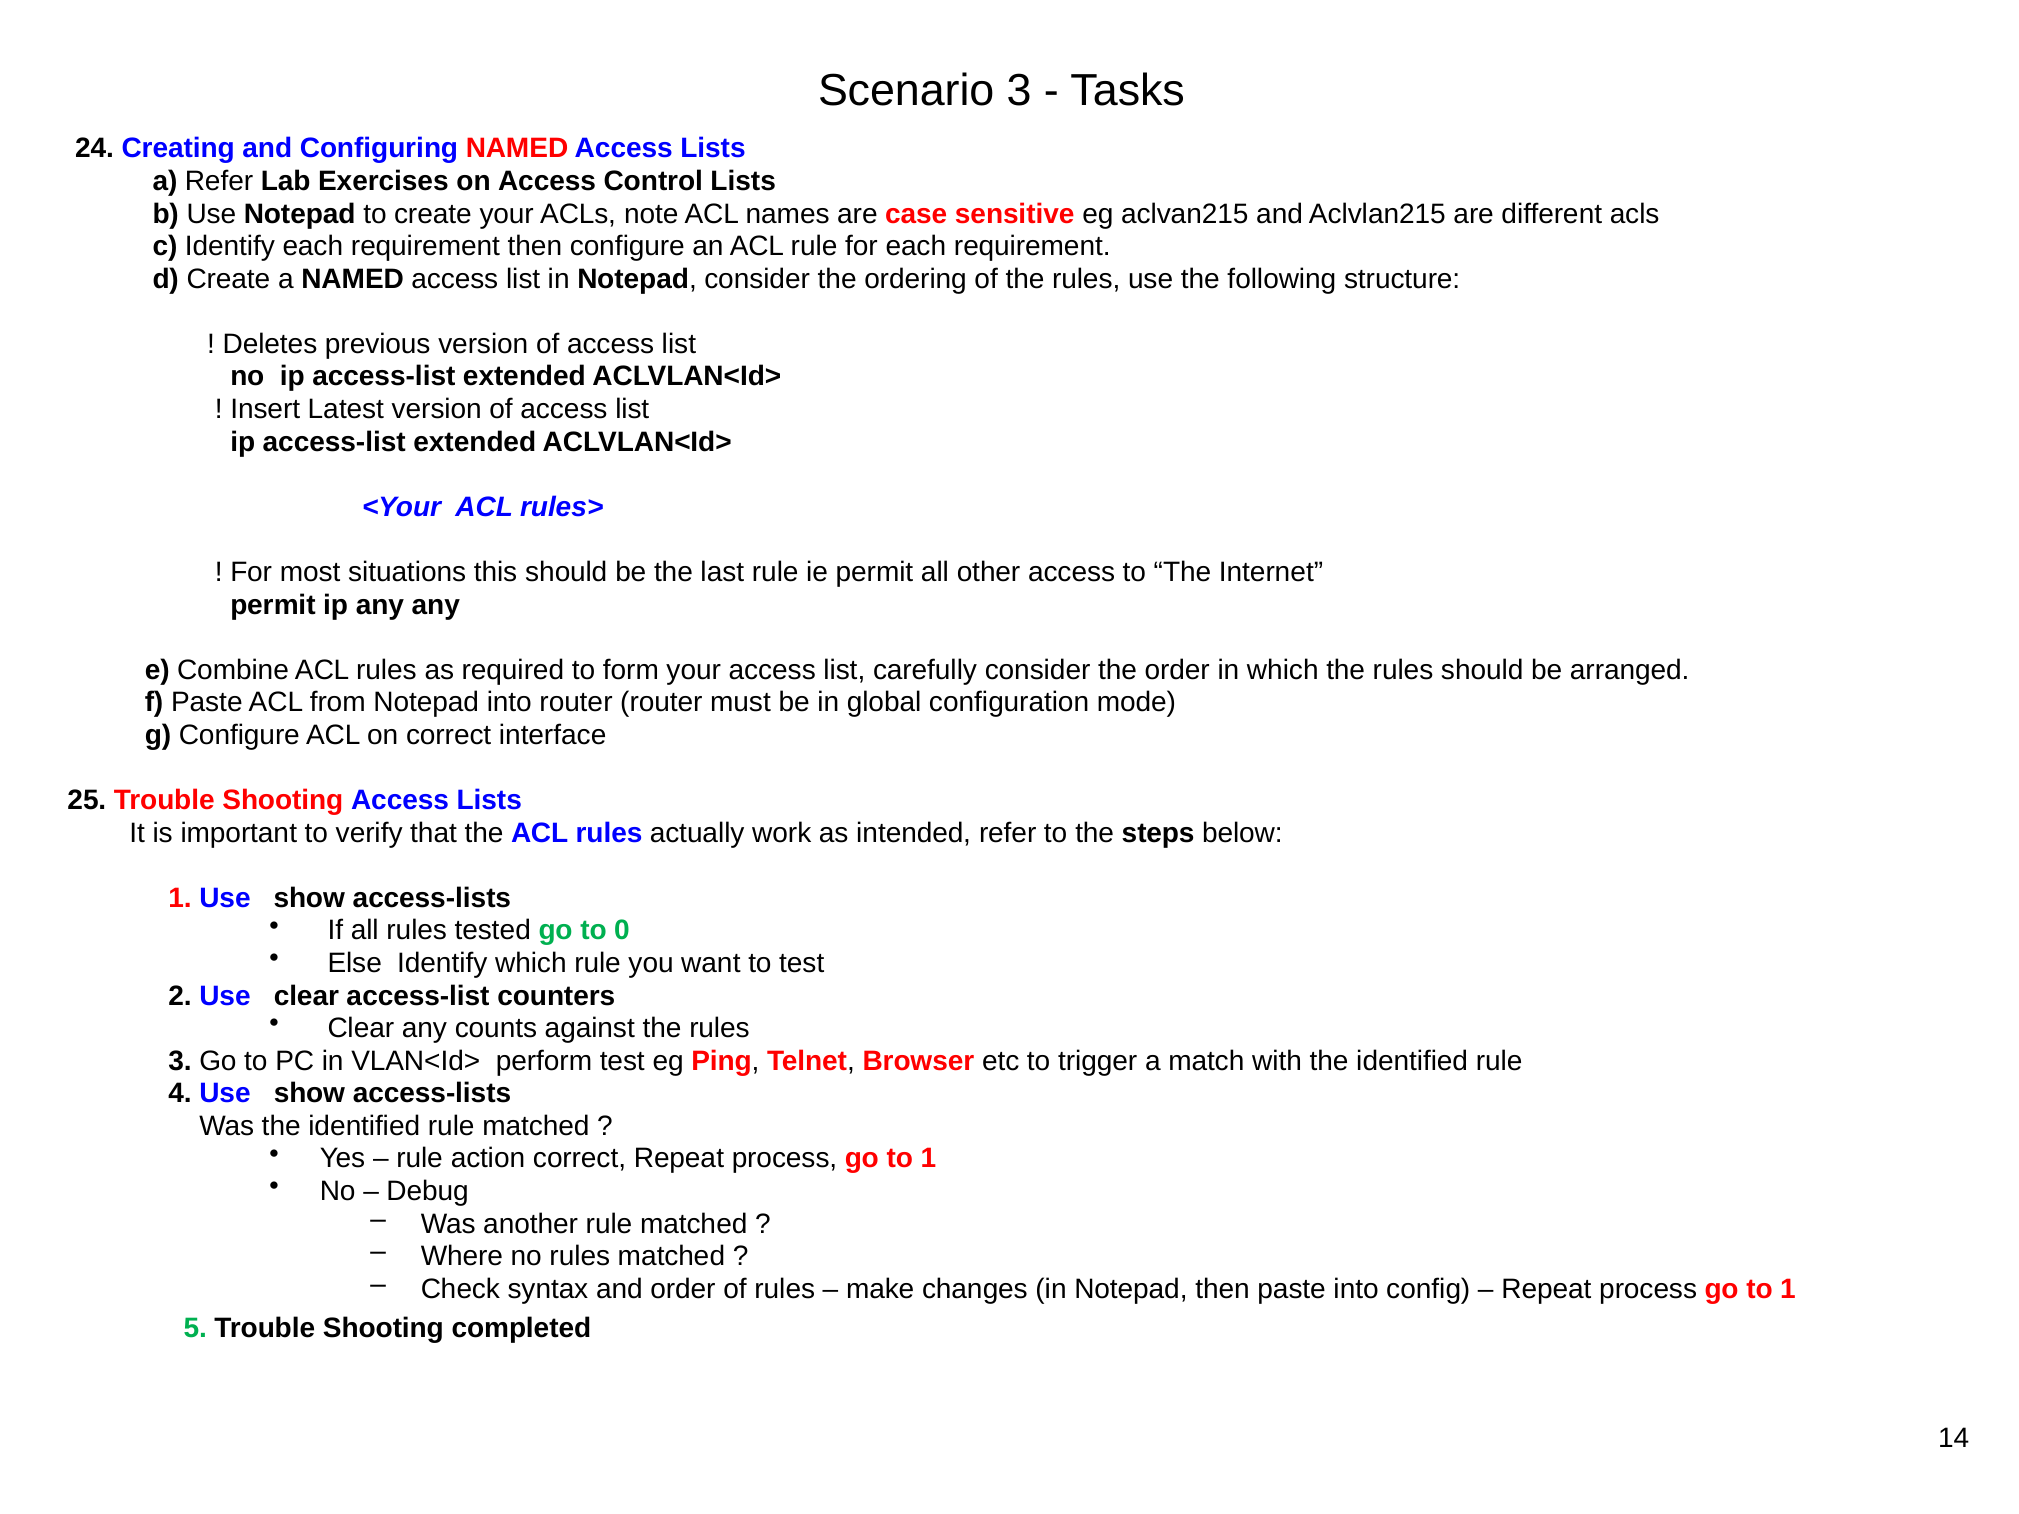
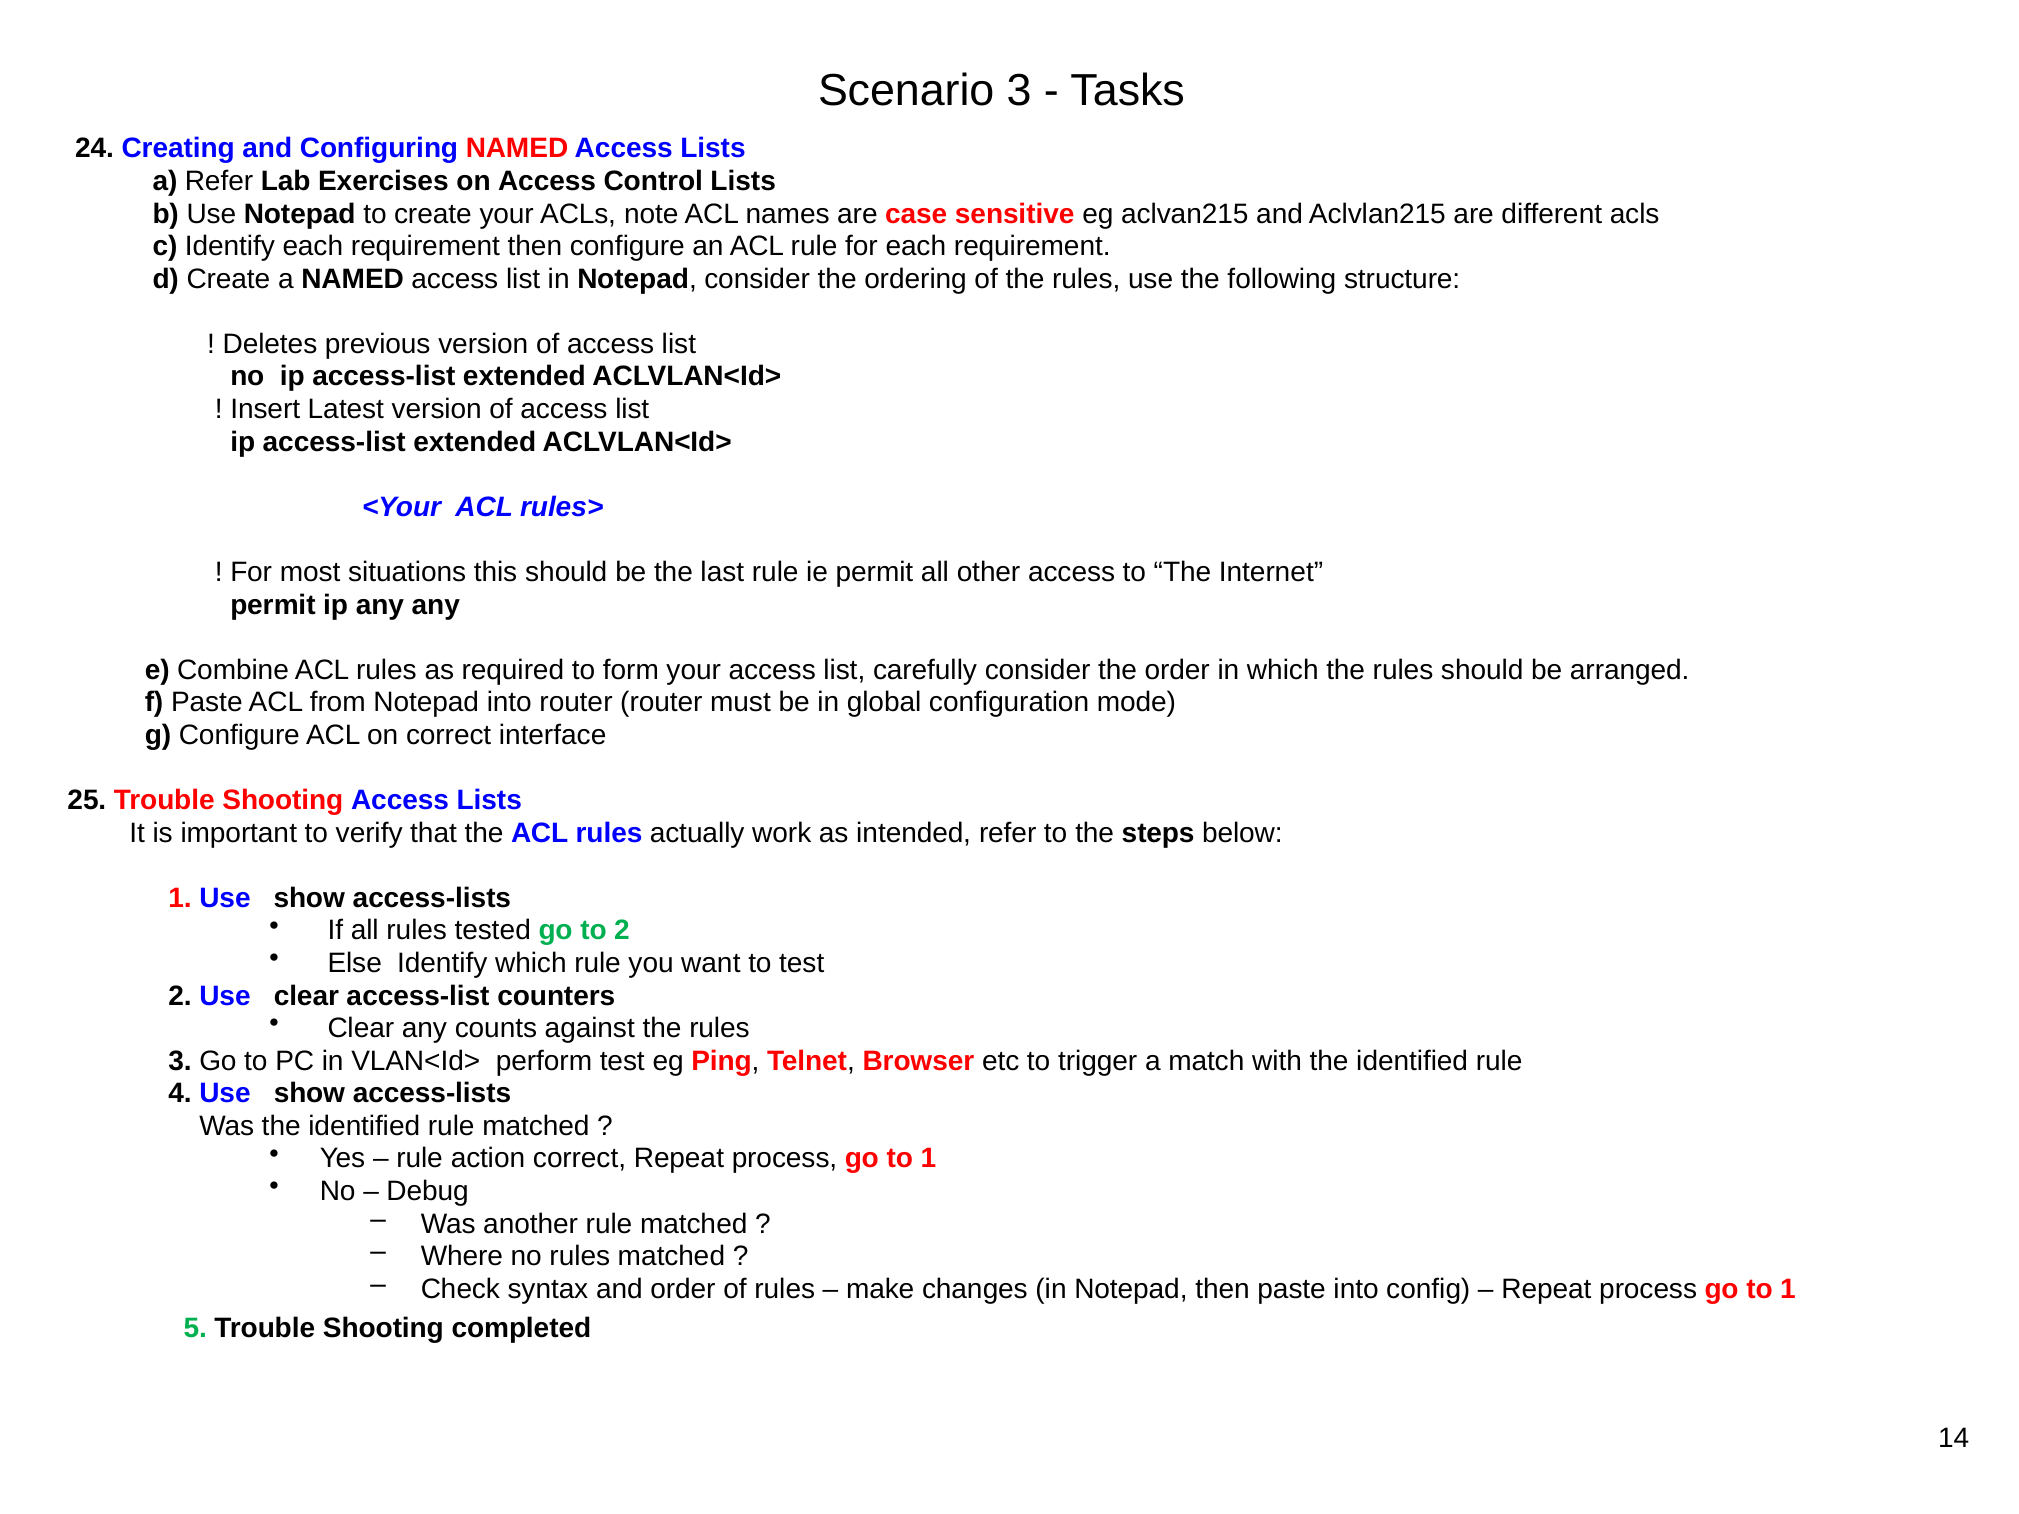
to 0: 0 -> 2 (622, 931)
